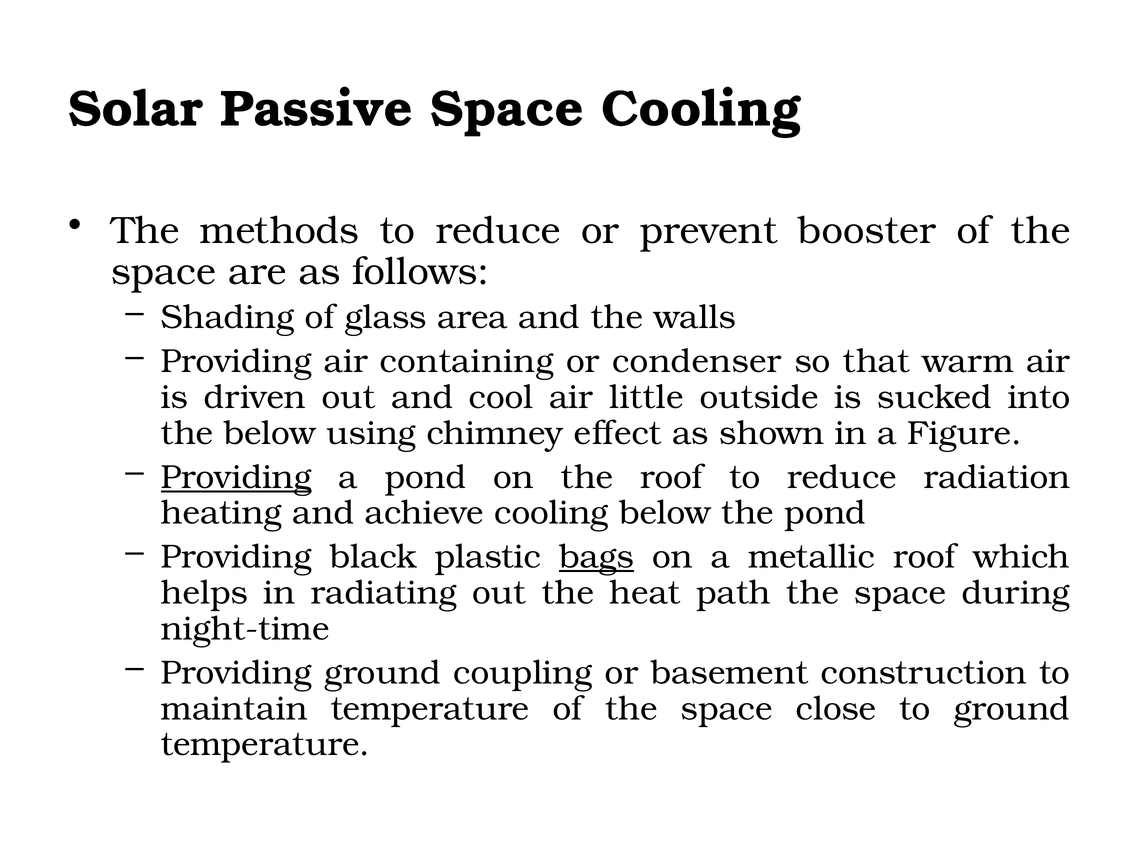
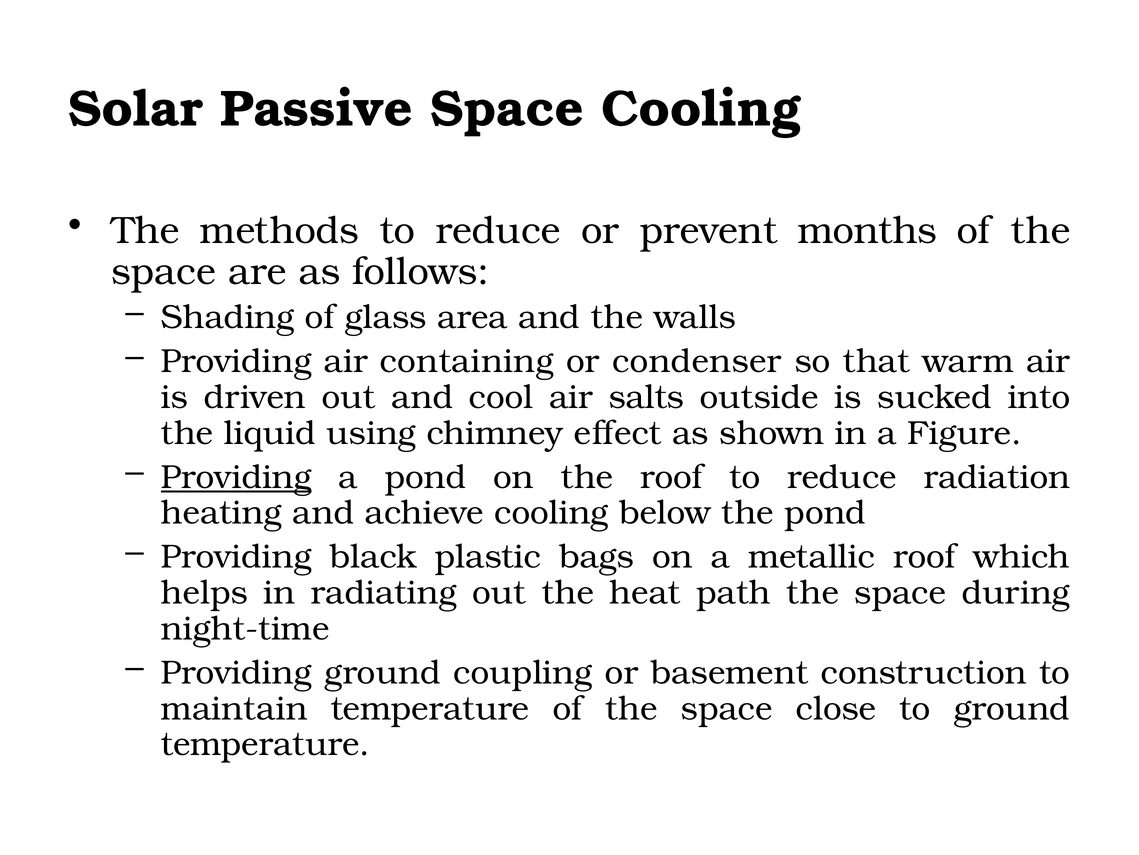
booster: booster -> months (867, 230)
little: little -> salts (647, 397)
the below: below -> liquid (270, 433)
bags underline: present -> none (597, 556)
